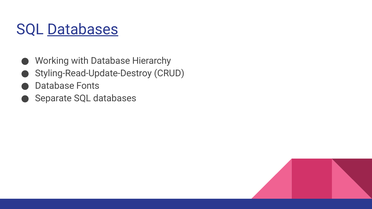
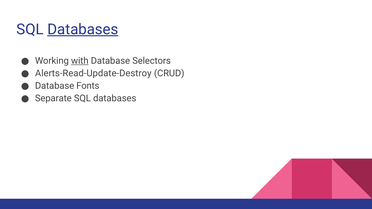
with underline: none -> present (80, 61)
Hierarchy: Hierarchy -> Selectors (152, 61)
Styling-Read-Update-Destroy: Styling-Read-Update-Destroy -> Alerts-Read-Update-Destroy (93, 73)
